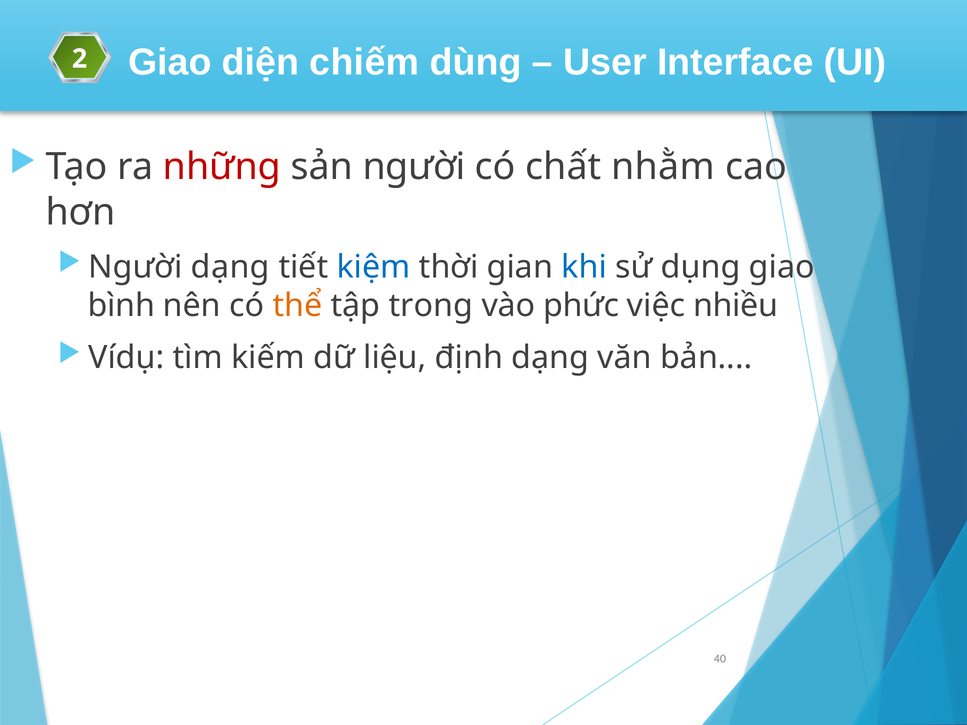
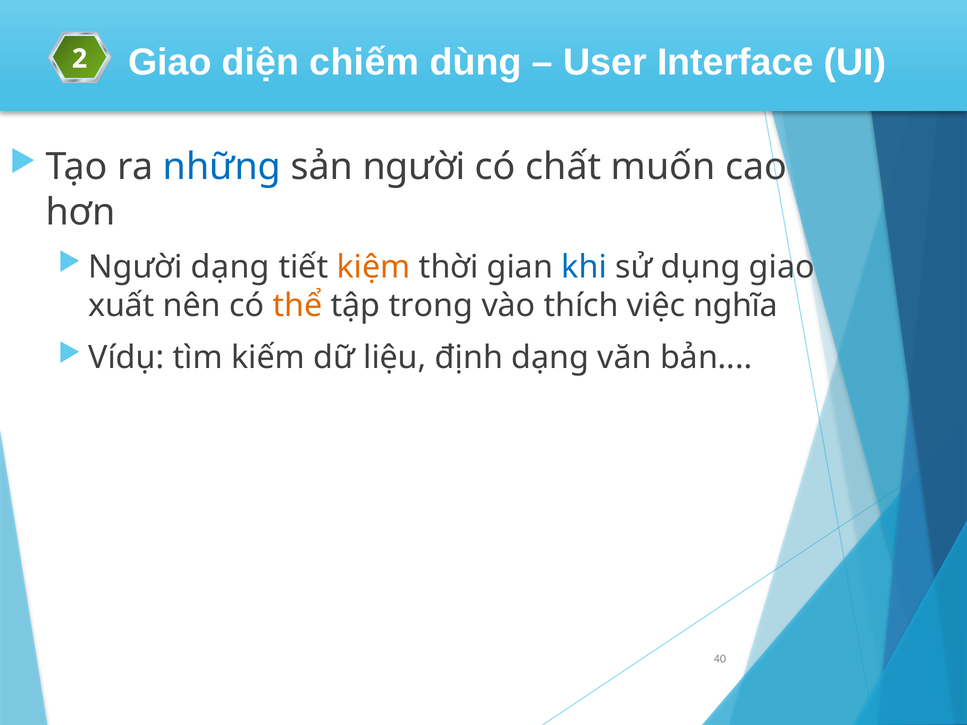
những colour: red -> blue (222, 167)
nhằm: nhằm -> muốn (663, 167)
kiệm colour: blue -> orange (374, 267)
bình: bình -> xuất (121, 306)
phức: phức -> thích (581, 306)
nhiều: nhiều -> nghĩa (736, 306)
